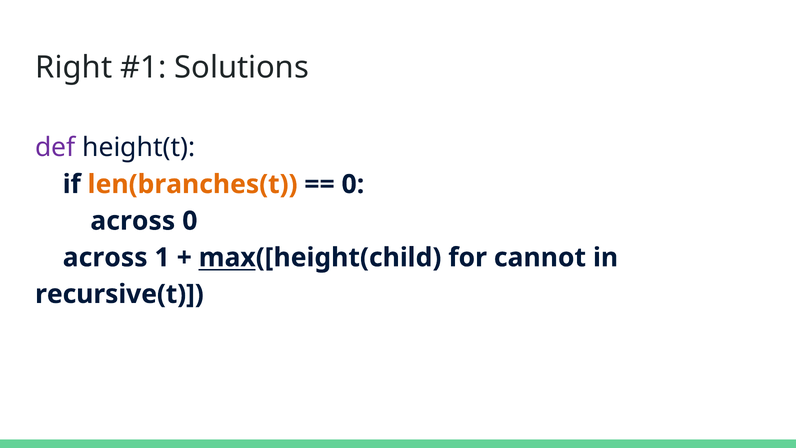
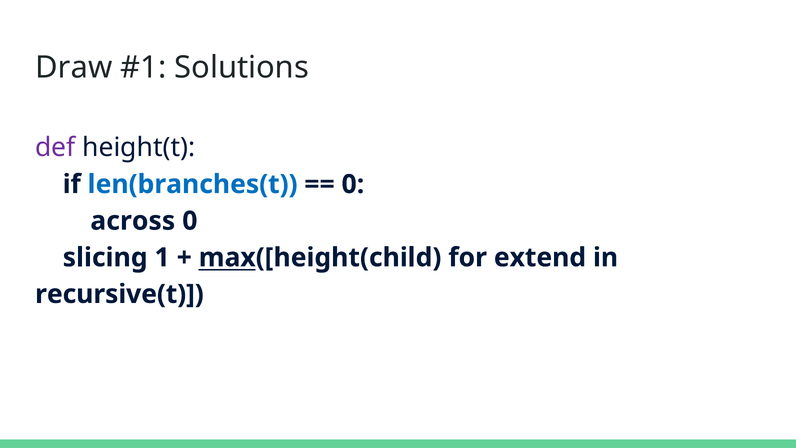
Right: Right -> Draw (74, 67)
len(branches(t colour: orange -> blue (193, 184)
across: across -> slicing (105, 257)
cannot: cannot -> extend (540, 257)
